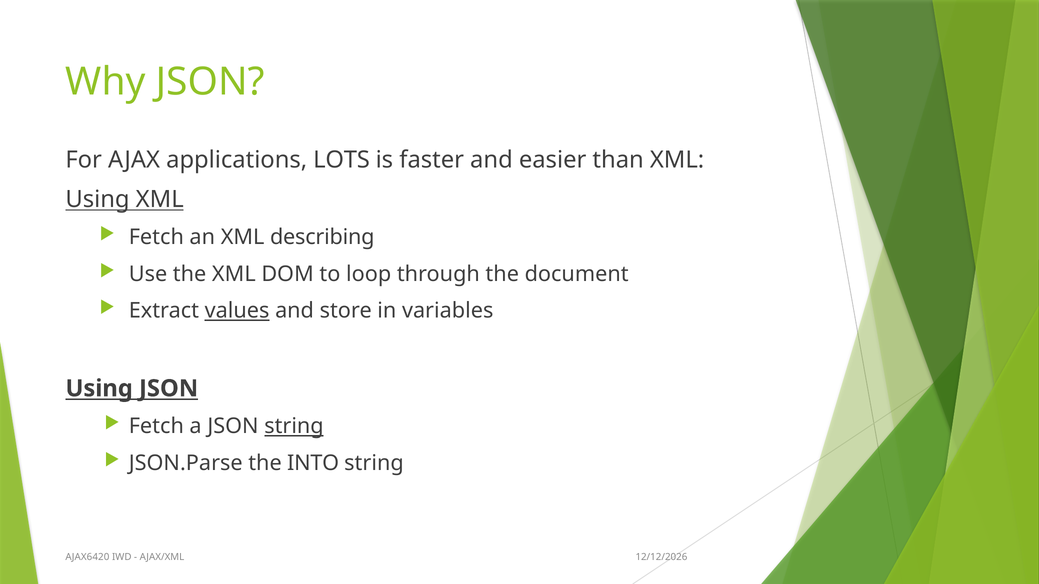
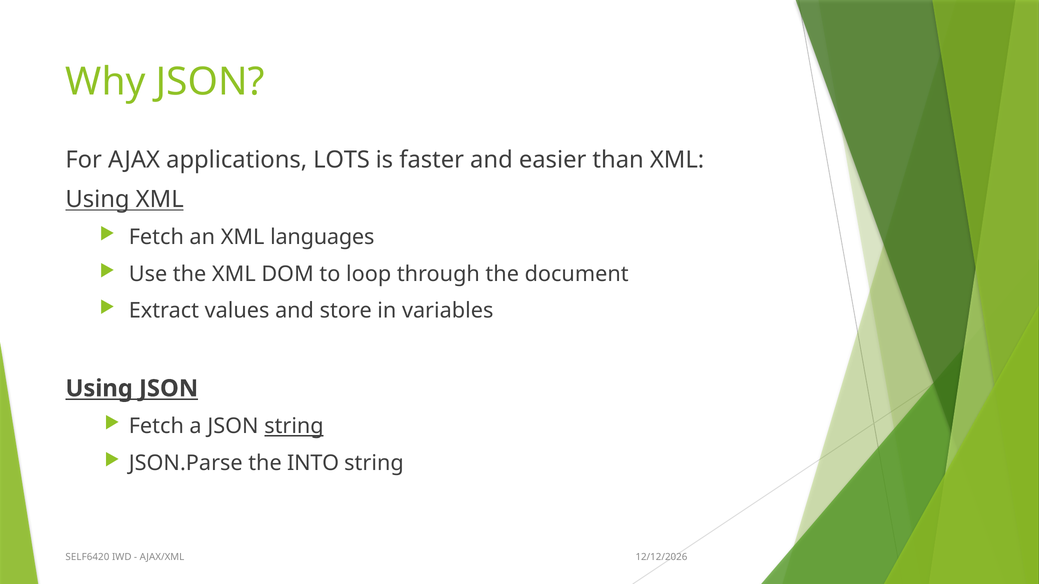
describing: describing -> languages (322, 237)
values underline: present -> none (237, 311)
AJAX6420: AJAX6420 -> SELF6420 (87, 558)
